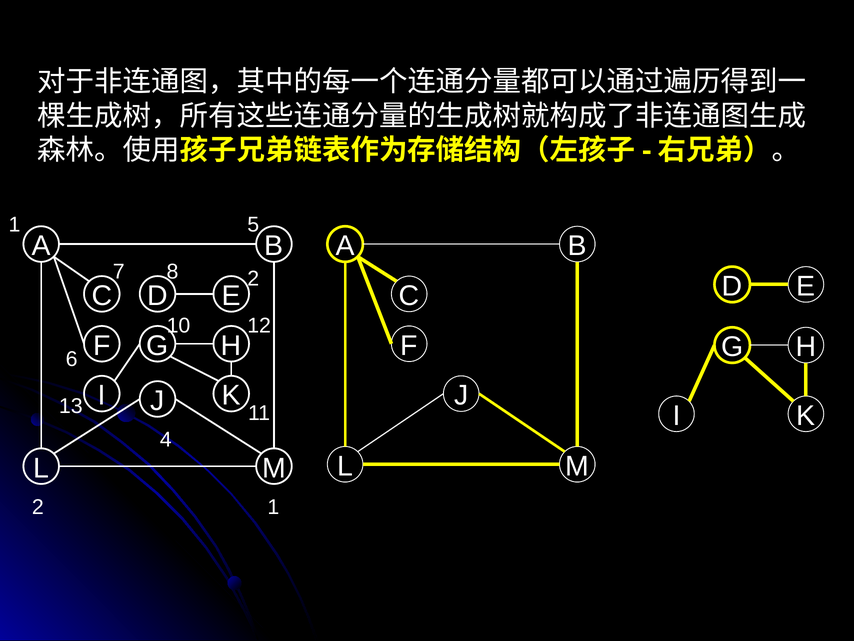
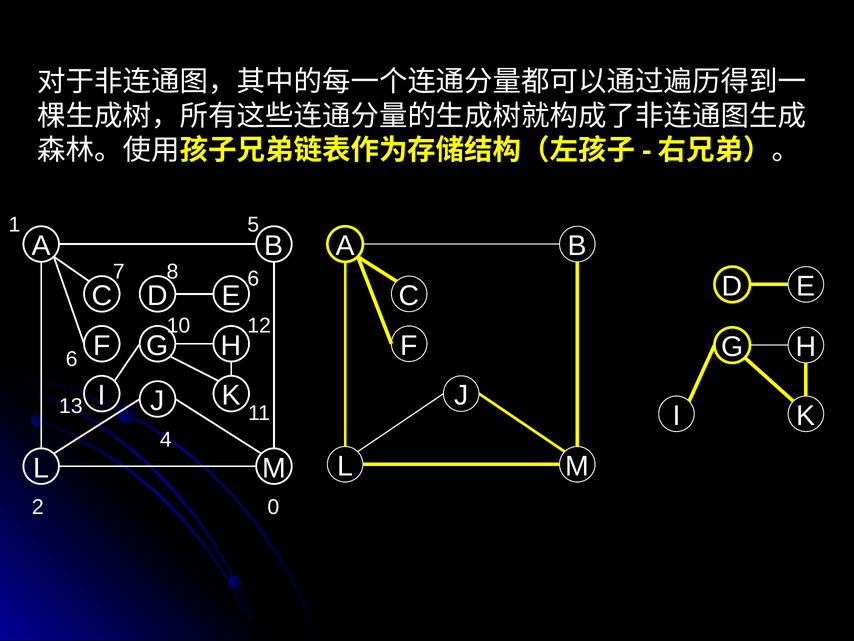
8 2: 2 -> 6 (253, 278)
2 1: 1 -> 0 (273, 507)
